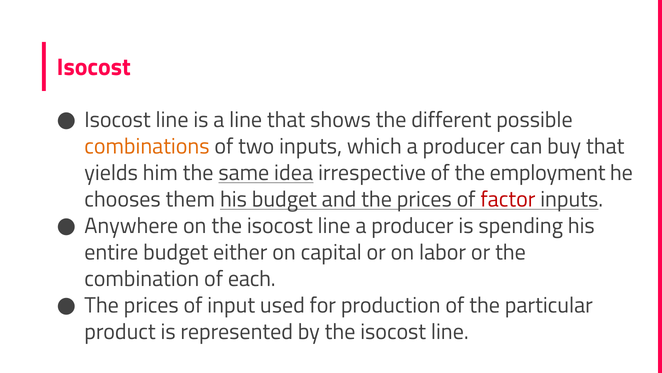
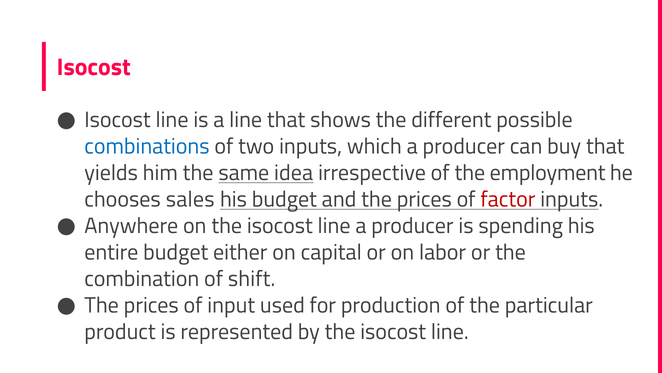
combinations colour: orange -> blue (147, 146)
them: them -> sales (190, 199)
each: each -> shift (252, 279)
